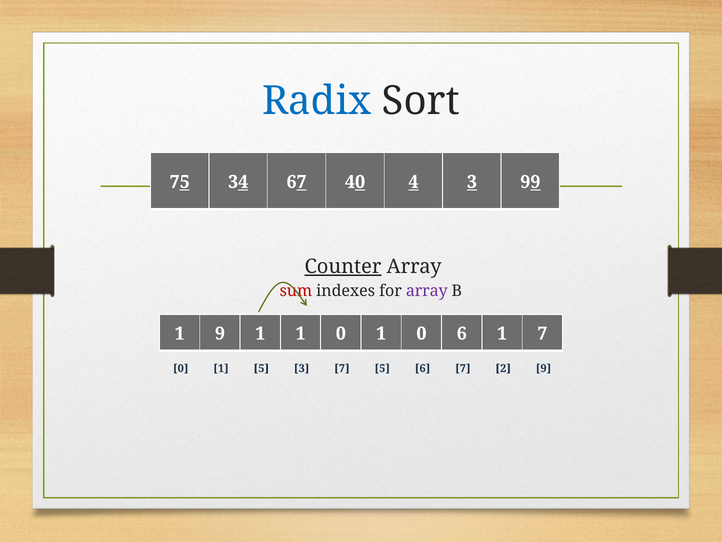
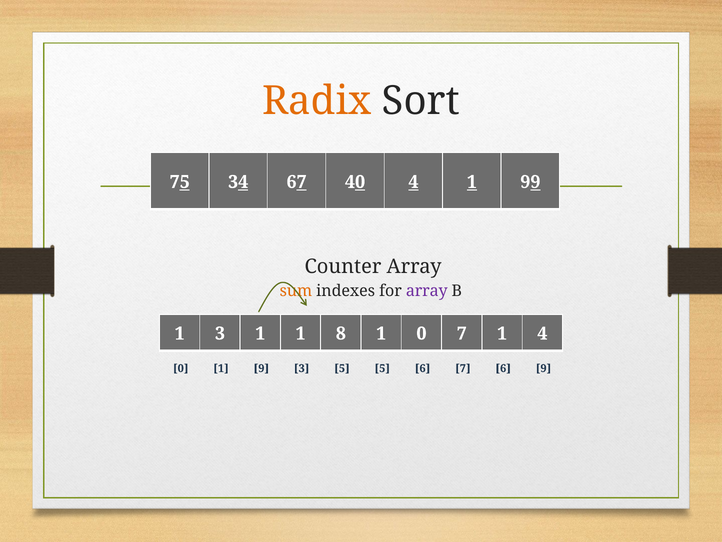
Radix colour: blue -> orange (317, 101)
4 3: 3 -> 1 (472, 182)
Counter underline: present -> none (343, 266)
sum colour: red -> orange (296, 291)
1 9: 9 -> 3 (220, 333)
1 1 0: 0 -> 8 (341, 333)
0 6: 6 -> 7 (462, 333)
1 7: 7 -> 4 (542, 333)
1 5: 5 -> 9 (261, 368)
3 7: 7 -> 5 (342, 368)
7 2: 2 -> 6 (503, 368)
